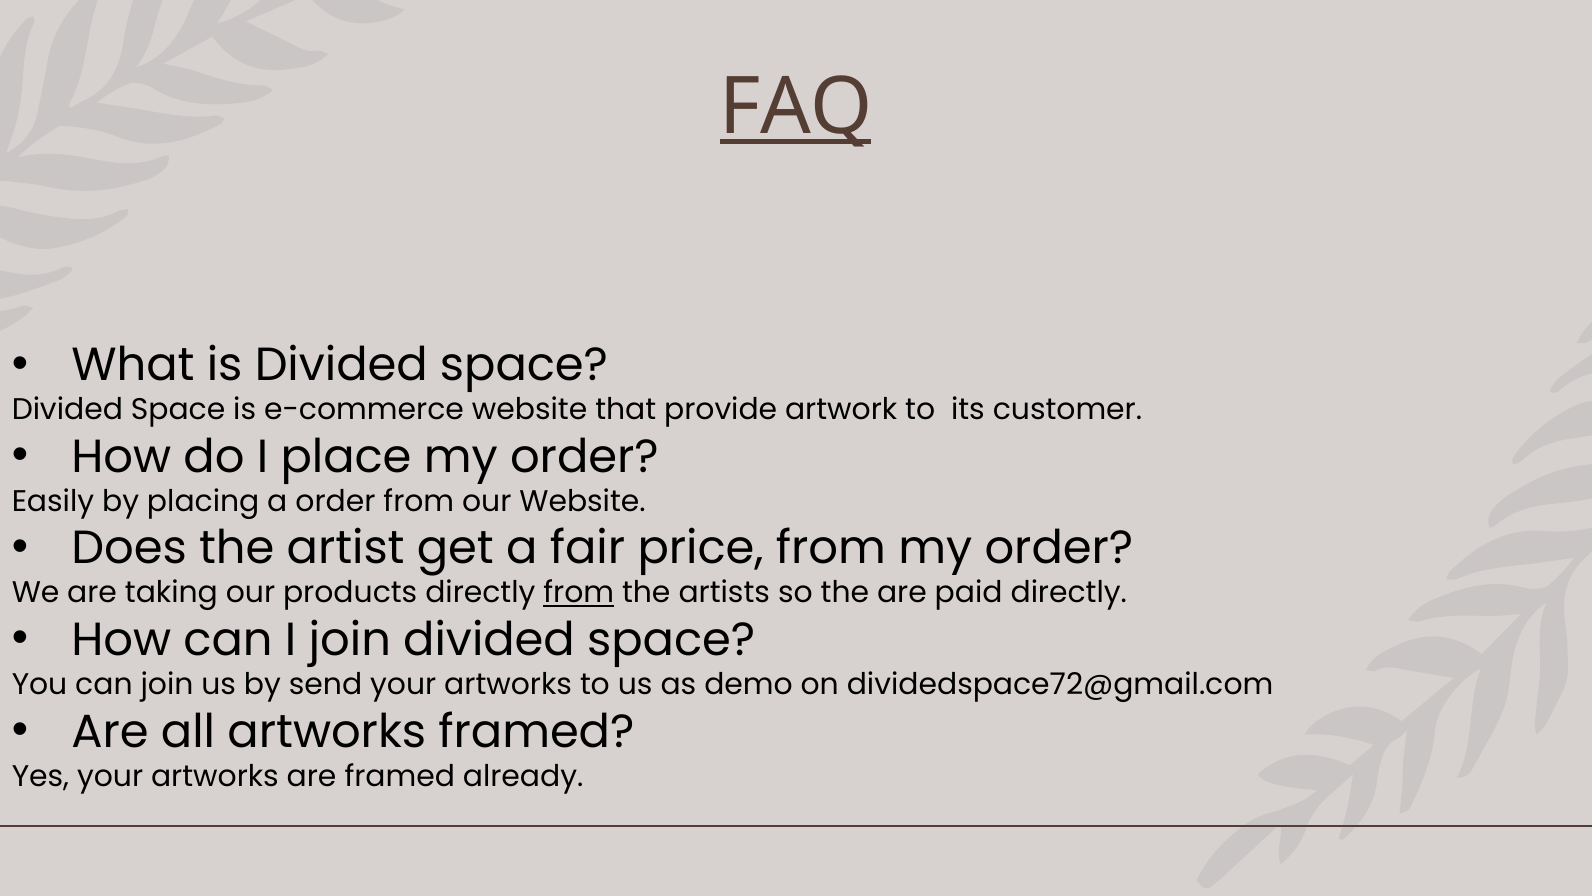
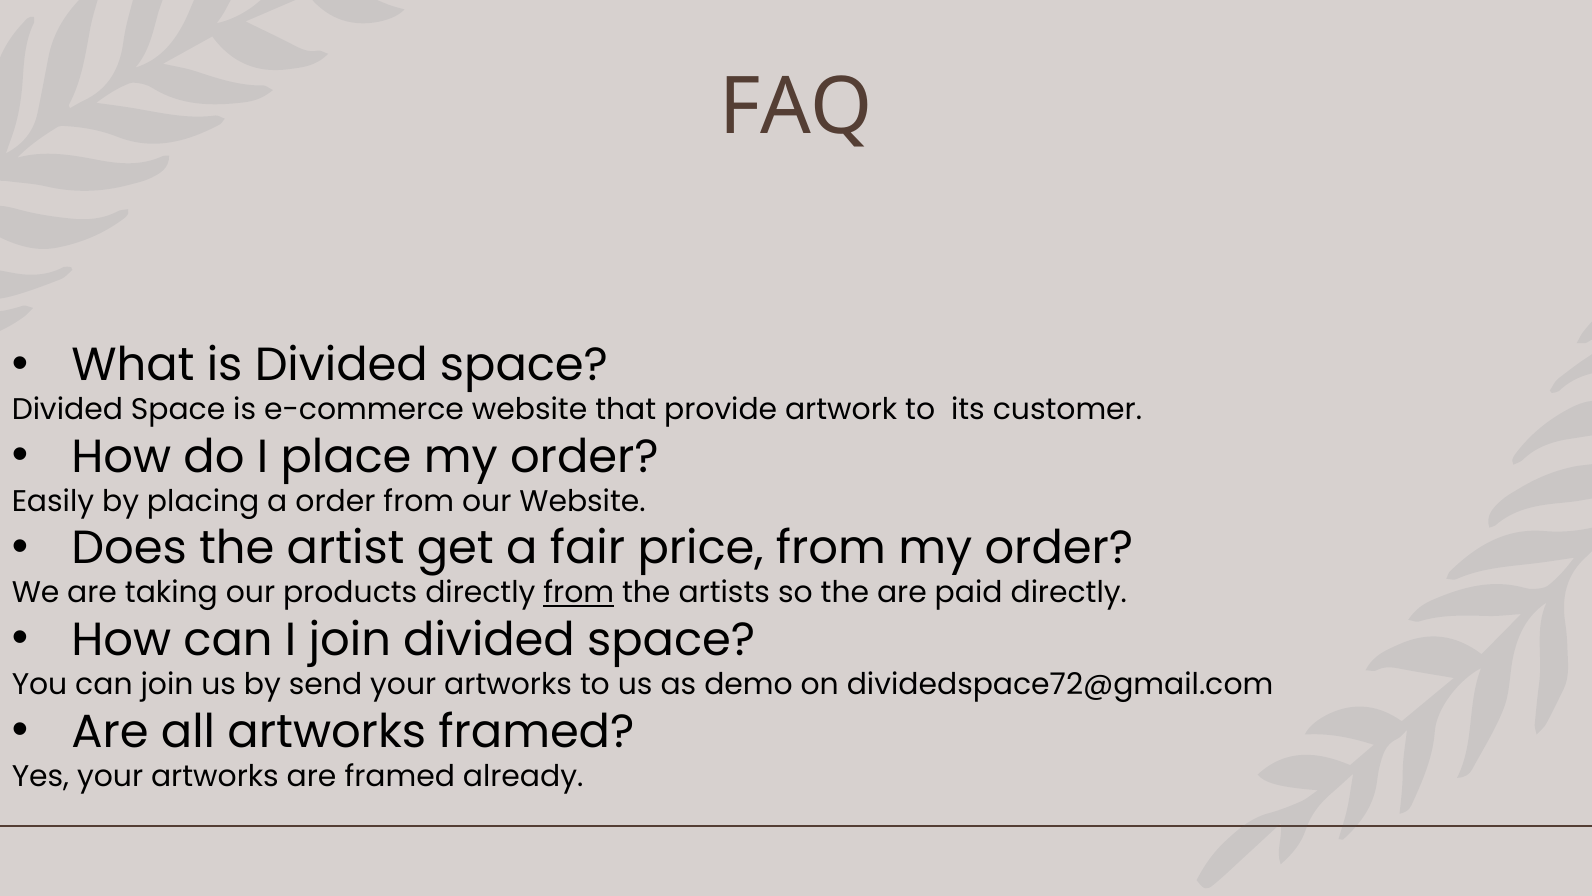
FAQ underline: present -> none (796, 107)
